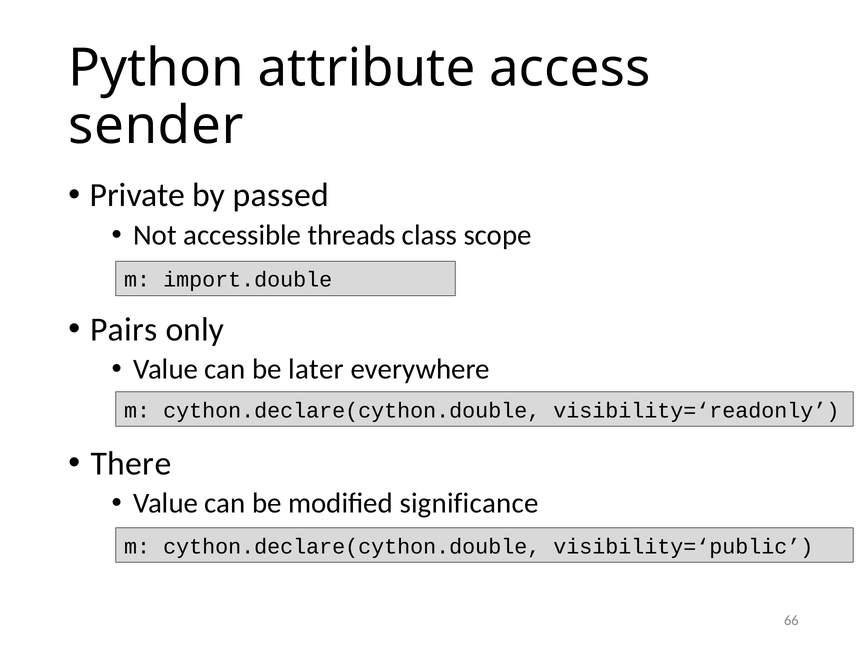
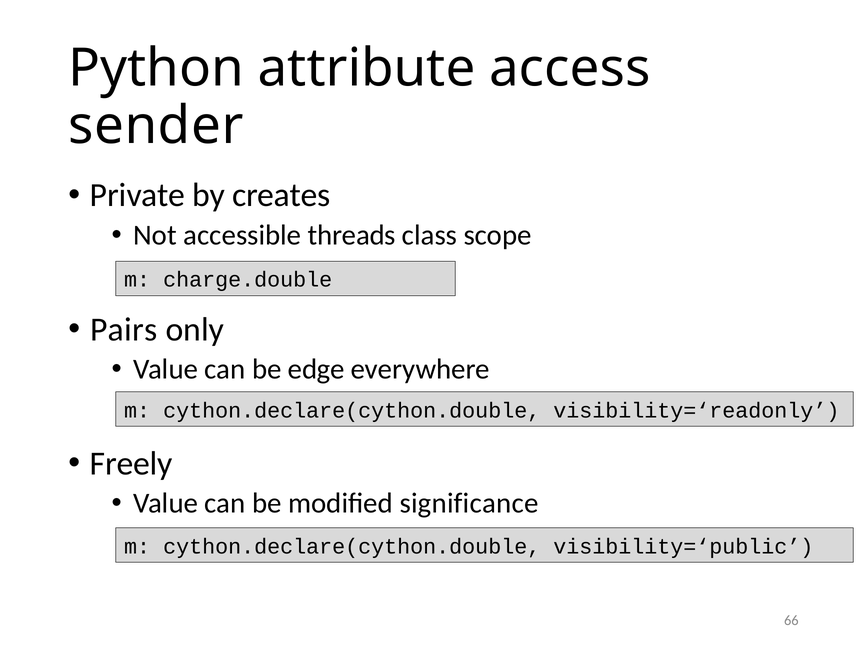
passed: passed -> creates (281, 195)
import.double: import.double -> charge.double (248, 280)
later: later -> edge (316, 369)
There: There -> Freely (131, 464)
